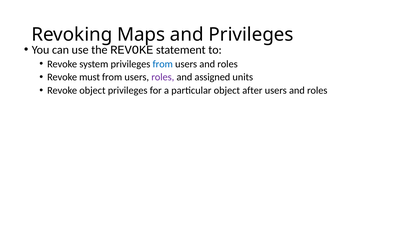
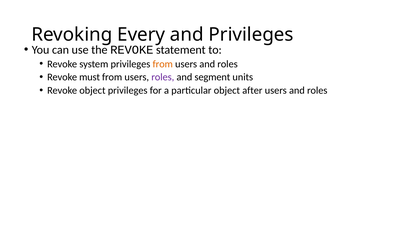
Maps: Maps -> Every (141, 35)
from colour: blue -> orange (163, 64)
assigned: assigned -> segment (212, 77)
